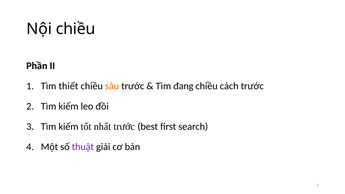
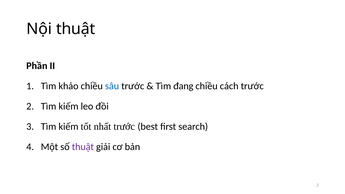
Nội chiều: chiều -> thuật (76, 29)
thiết: thiết -> khảo (68, 86)
sâu colour: orange -> blue (112, 86)
